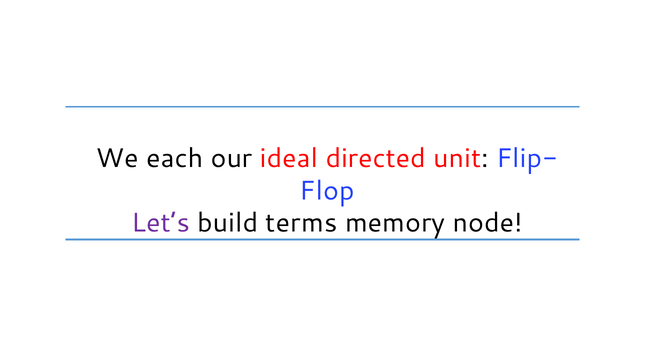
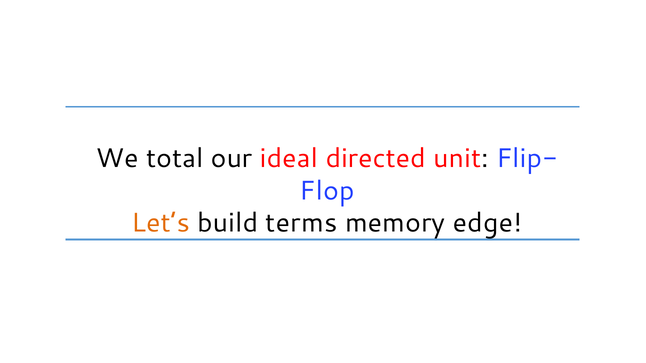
each: each -> total (175, 159)
Let’s colour: purple -> orange (161, 223)
node: node -> edge (487, 223)
